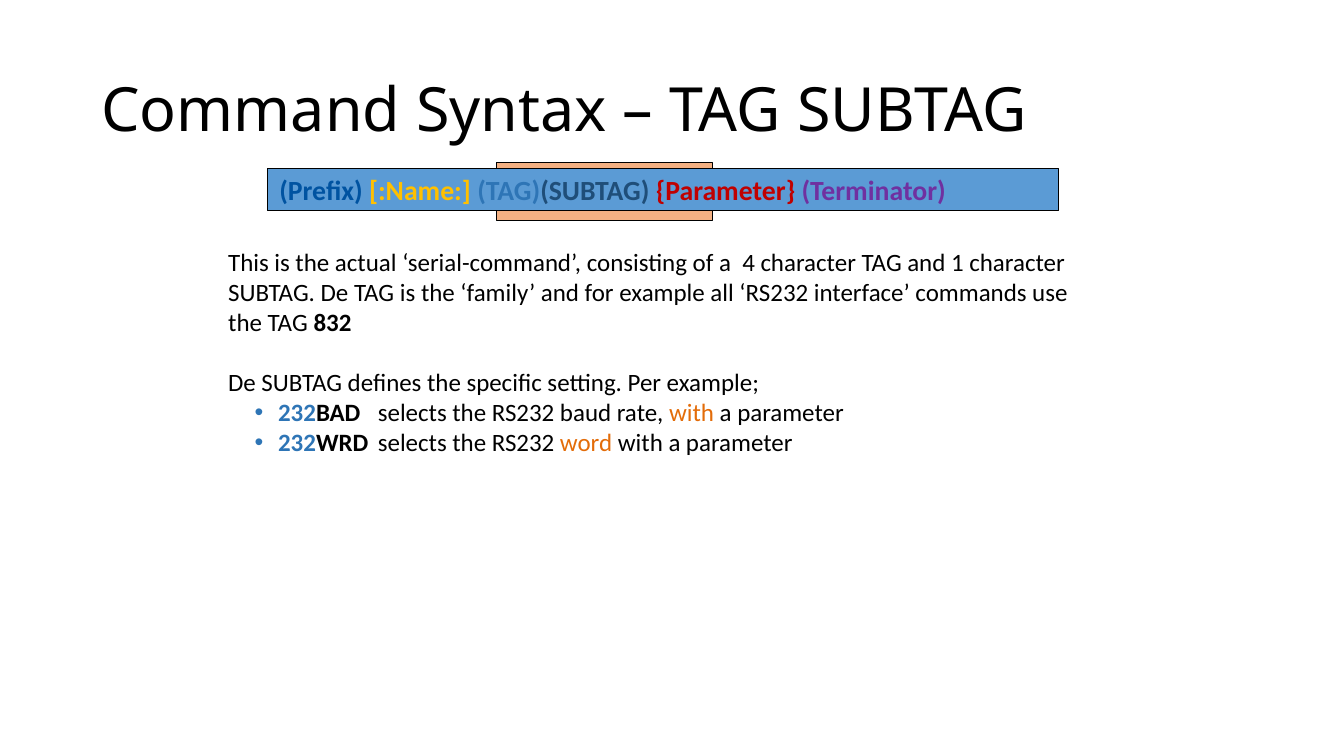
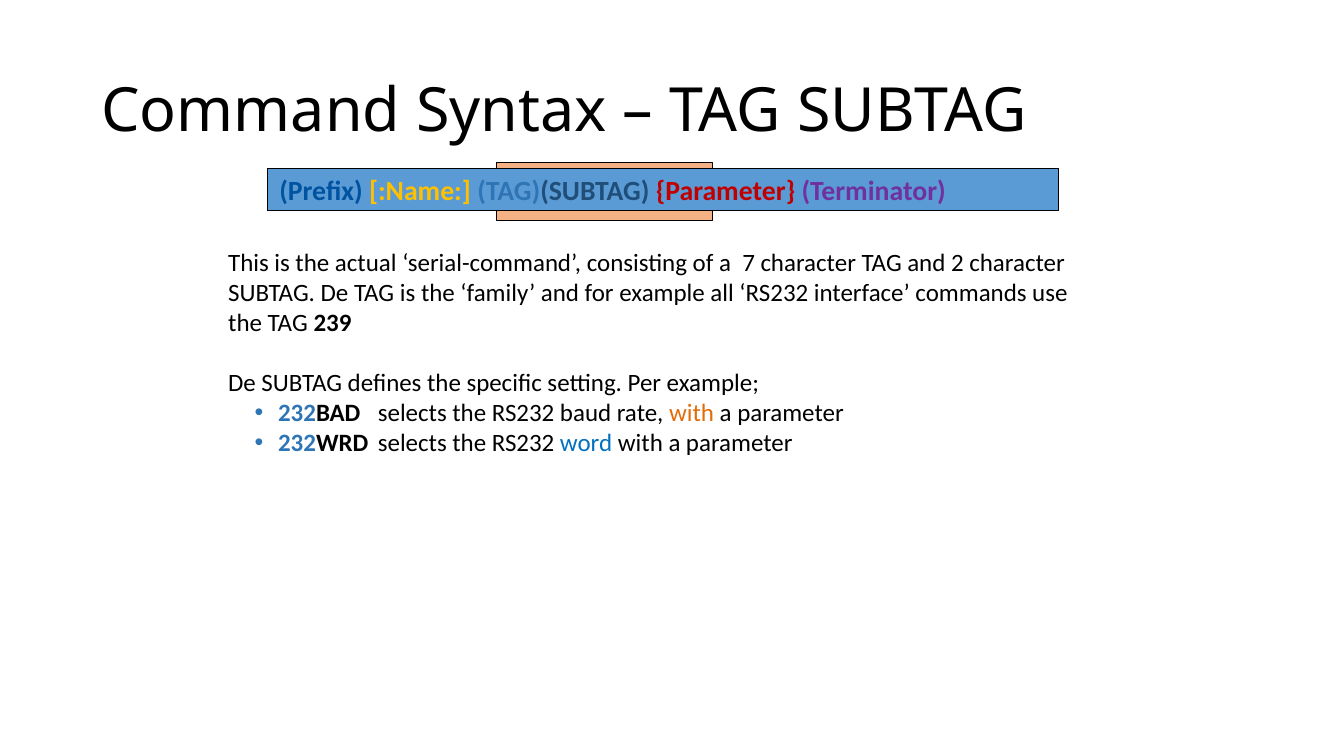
4: 4 -> 7 (749, 264)
1: 1 -> 2 (957, 264)
832: 832 -> 239 (332, 324)
word colour: orange -> blue (586, 444)
